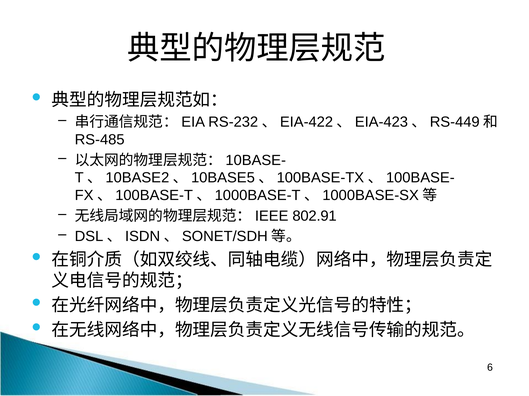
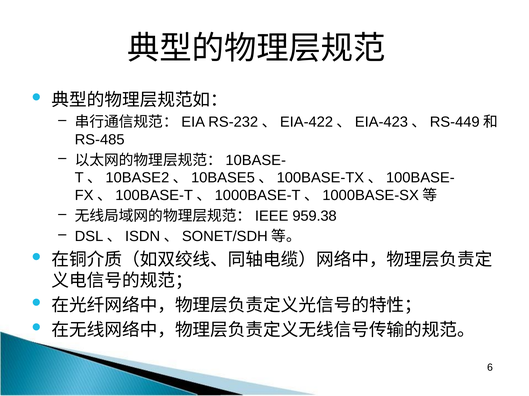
802.91: 802.91 -> 959.38 (315, 216)
